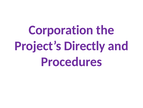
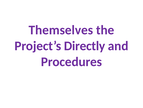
Corporation: Corporation -> Themselves (61, 30)
